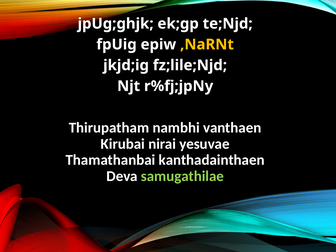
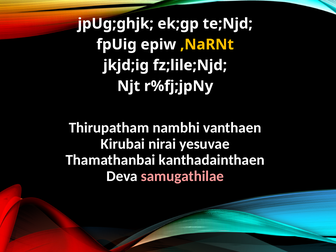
samugathilae colour: light green -> pink (182, 176)
